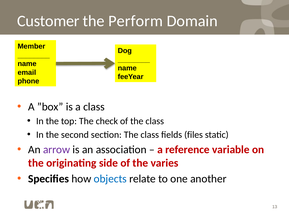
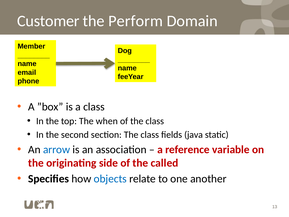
check: check -> when (107, 121)
files: files -> java (194, 134)
arrow colour: purple -> blue (57, 149)
varies: varies -> called (164, 163)
